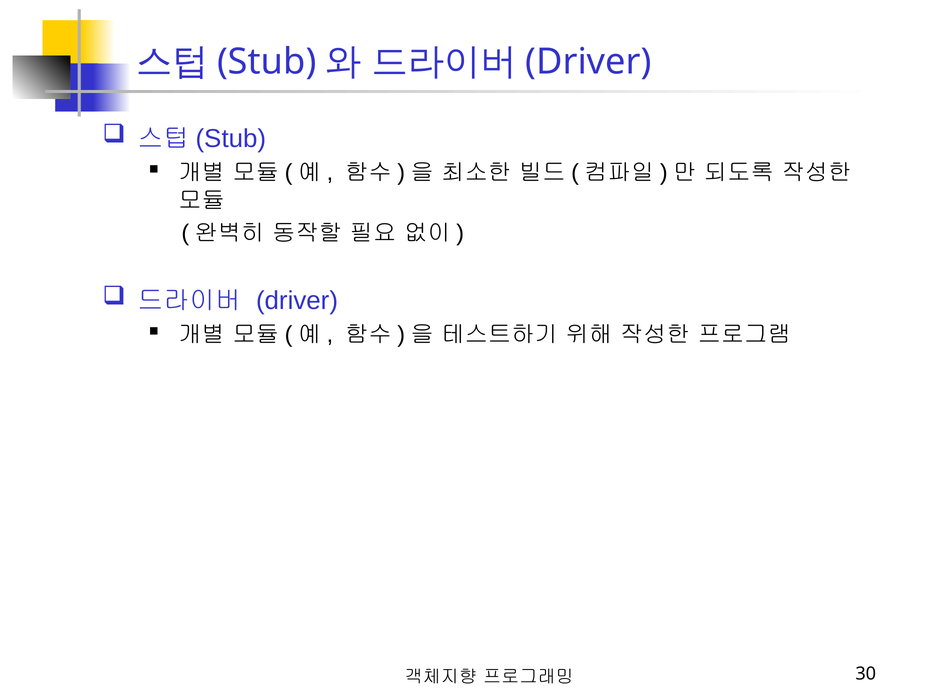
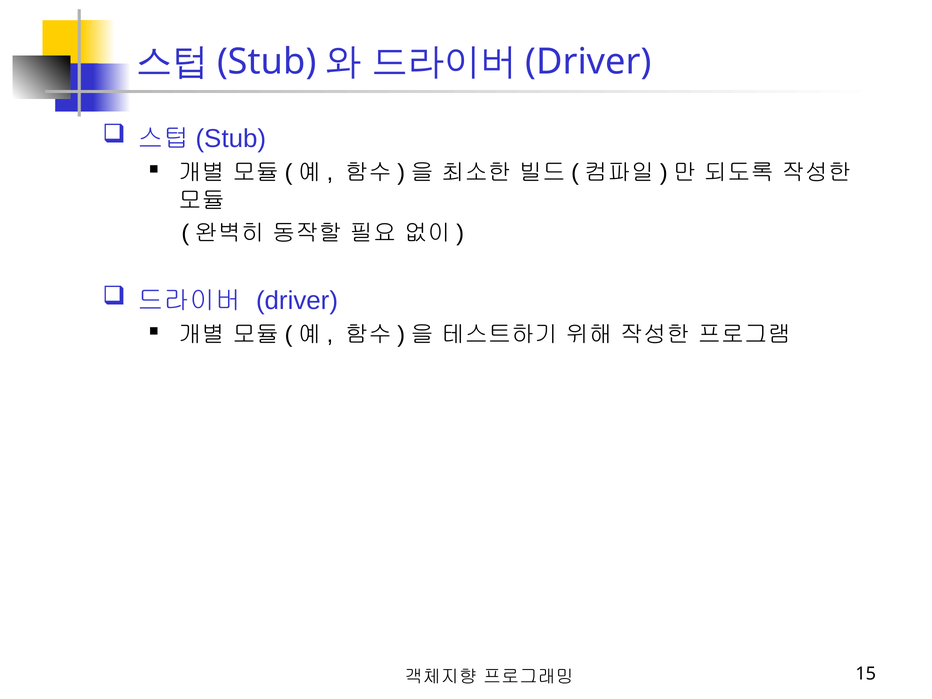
30: 30 -> 15 (866, 674)
